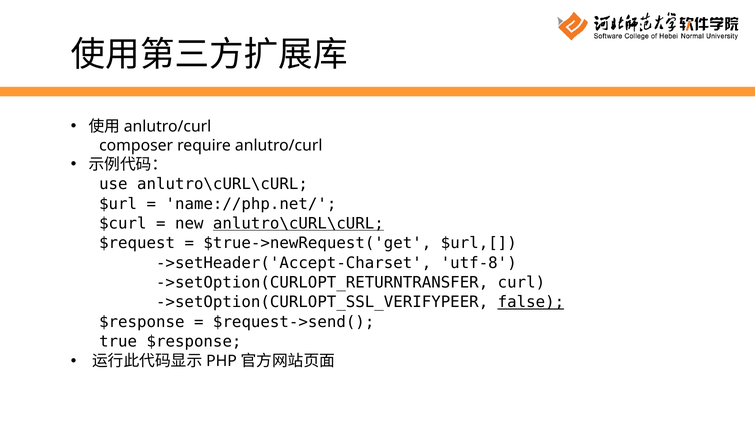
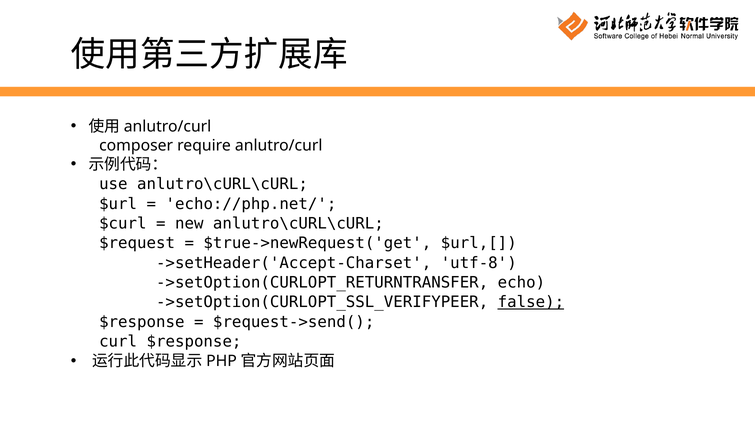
name://php.net/: name://php.net/ -> echo://php.net/ (251, 204)
anlutro\cURL\cURL underline: present -> none (298, 223)
curl: curl -> echo (521, 282)
true: true -> curl (118, 341)
